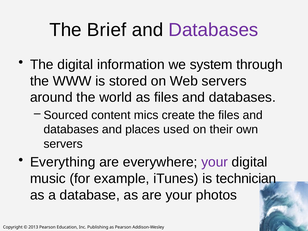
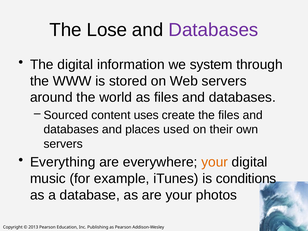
Brief: Brief -> Lose (107, 30)
mics: mics -> uses (146, 115)
your colour: purple -> orange (215, 162)
technician: technician -> conditions (246, 179)
